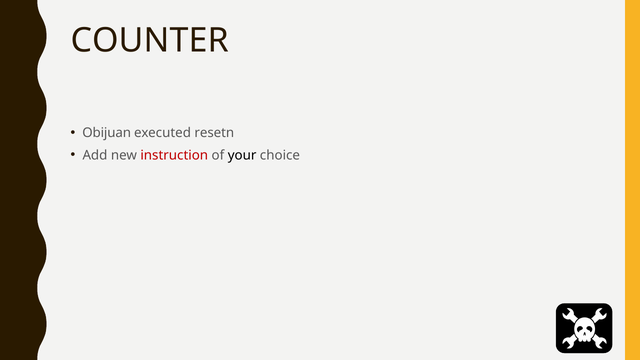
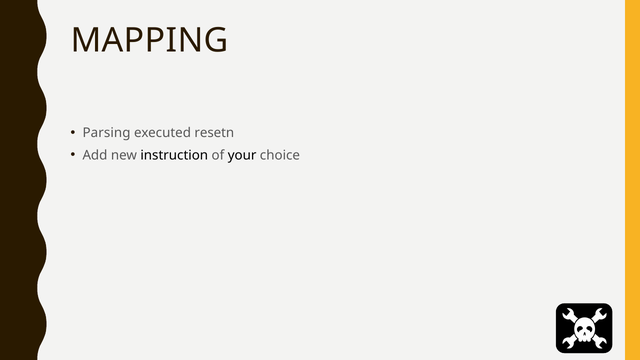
COUNTER: COUNTER -> MAPPING (150, 41)
Obijuan: Obijuan -> Parsing (107, 133)
instruction colour: red -> black (174, 155)
